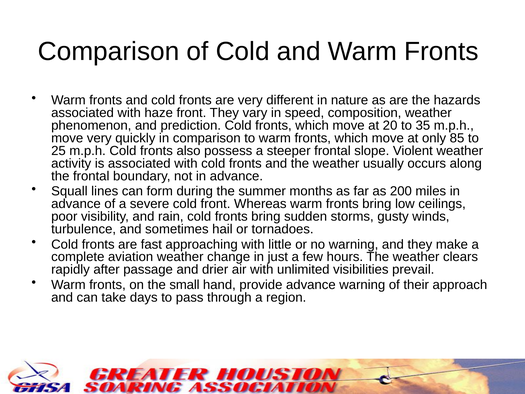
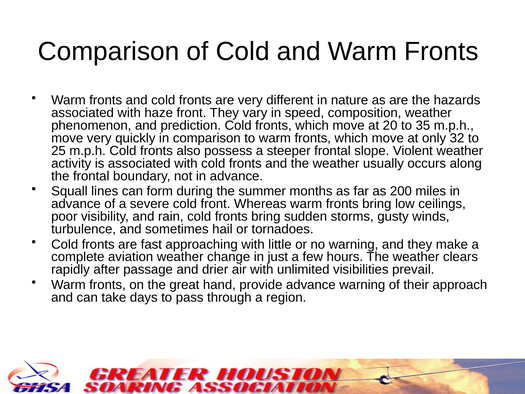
85: 85 -> 32 (457, 138)
small: small -> great (184, 285)
